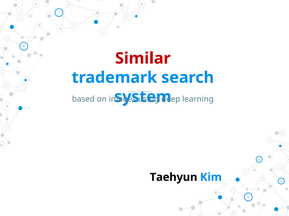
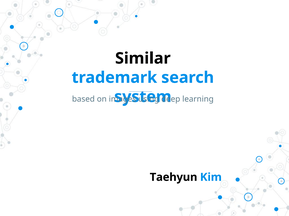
Similar colour: red -> black (143, 59)
